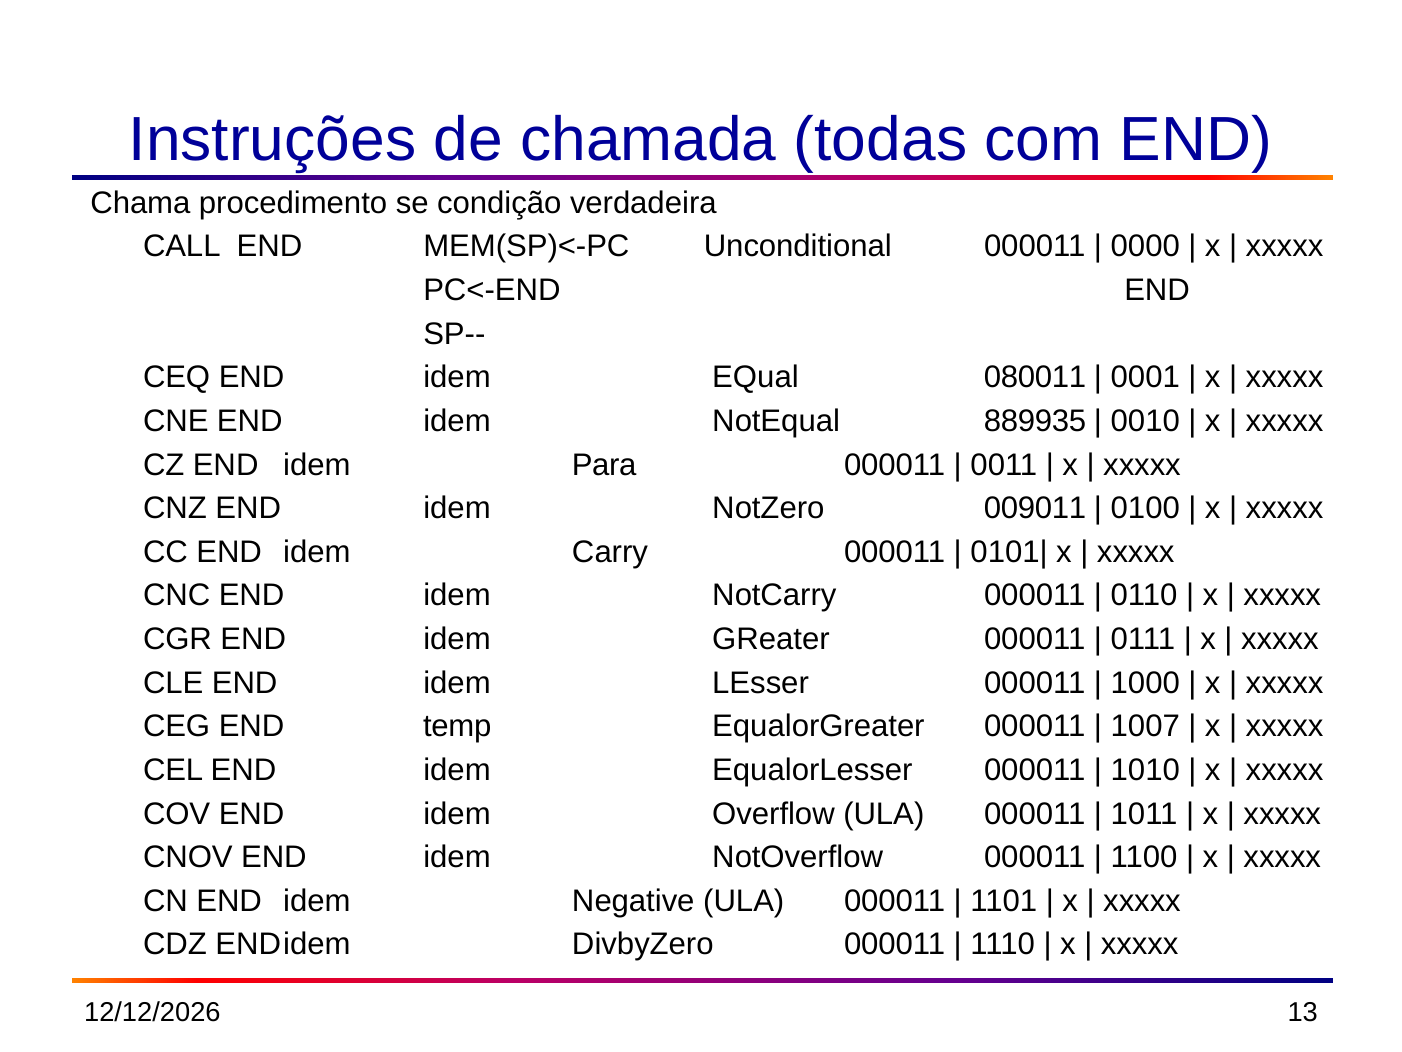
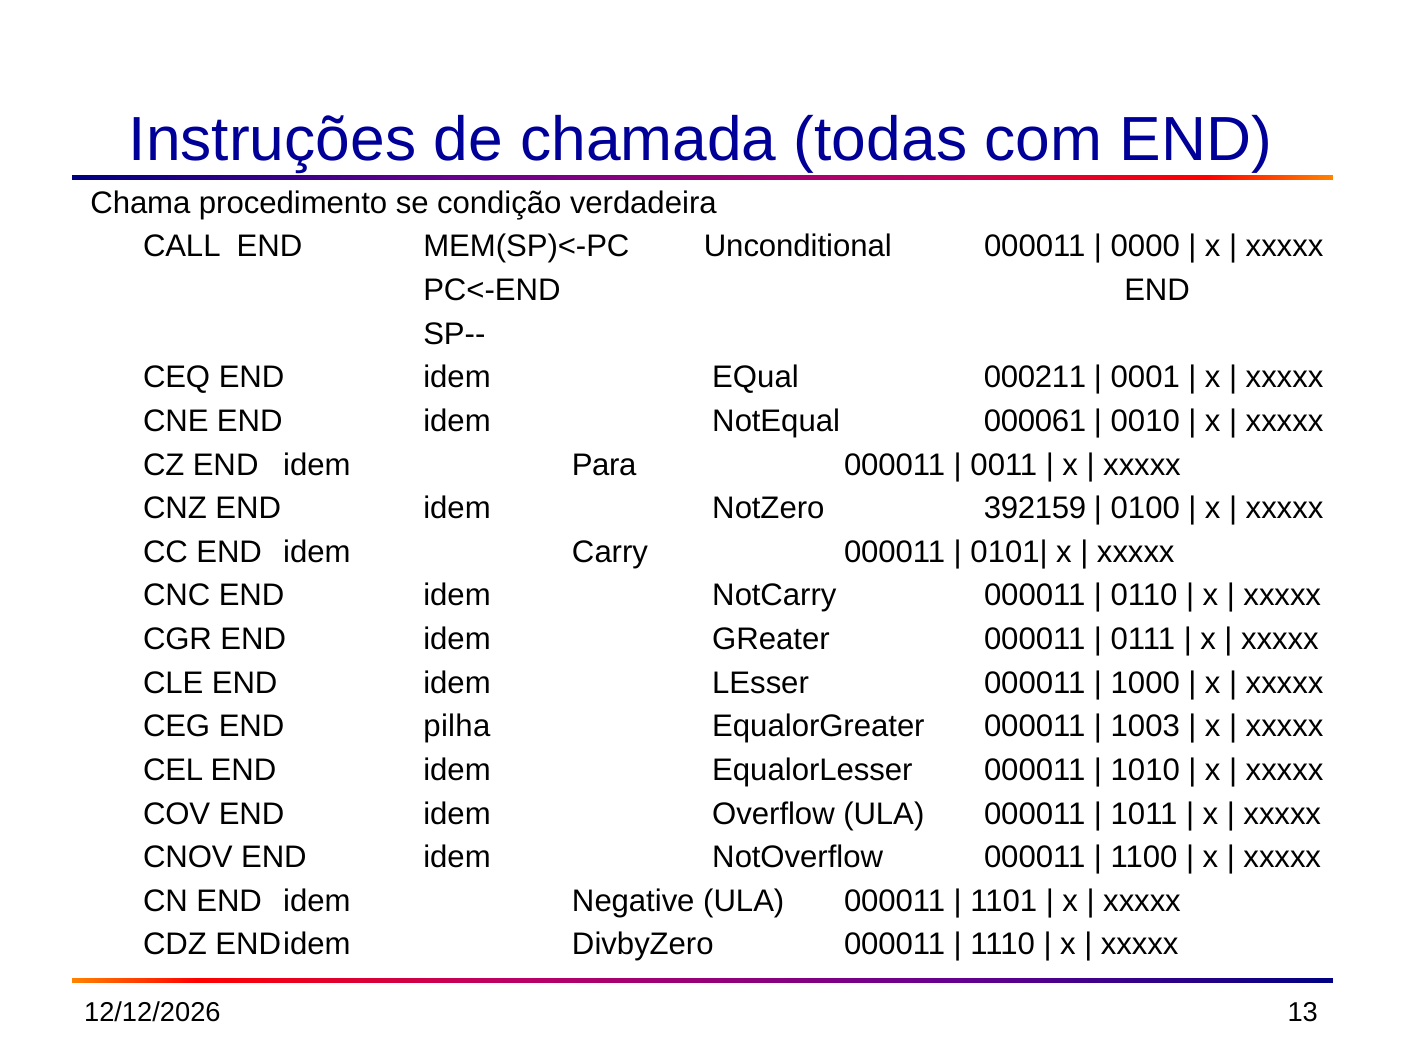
080011: 080011 -> 000211 (1035, 377)
889935: 889935 -> 000061 (1035, 421)
009011: 009011 -> 392159 (1035, 508)
temp: temp -> pilha (457, 726)
1007: 1007 -> 1003 (1145, 726)
